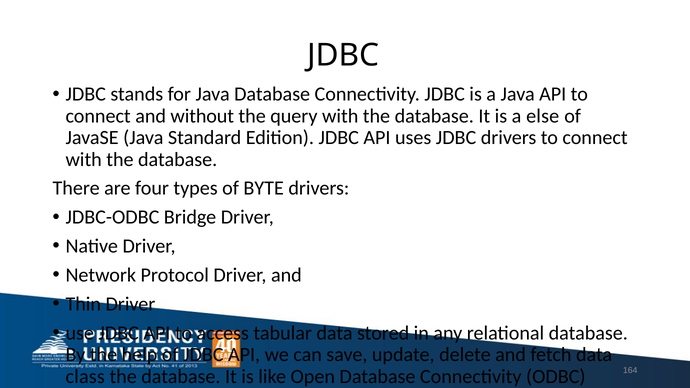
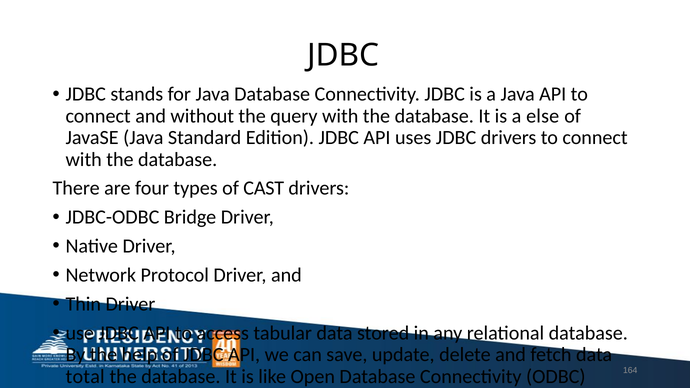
BYTE: BYTE -> CAST (264, 188)
class: class -> total (85, 376)
